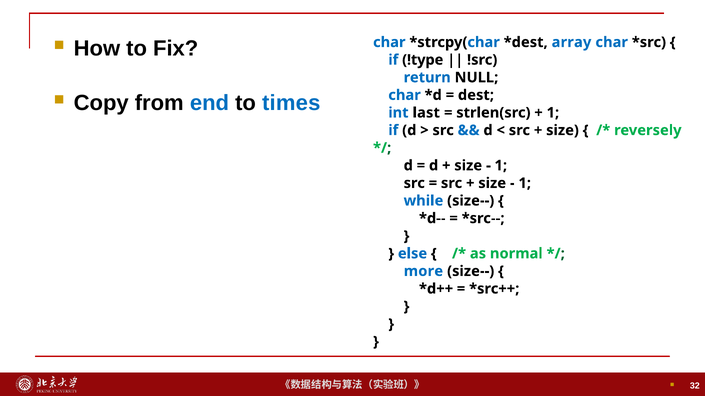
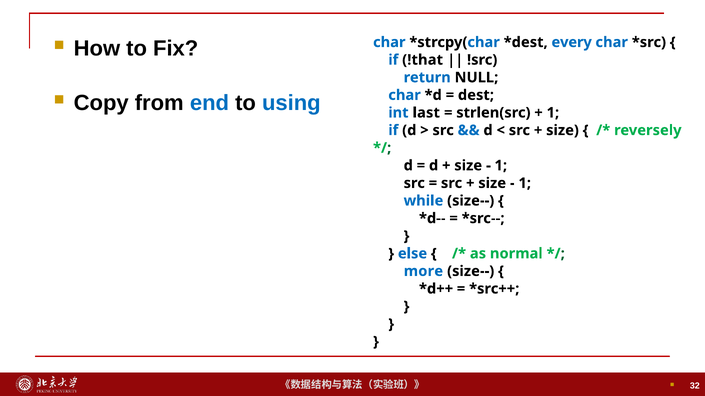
array: array -> every (572, 42)
!type: !type -> !that (423, 60)
times: times -> using (291, 103)
